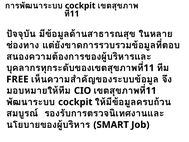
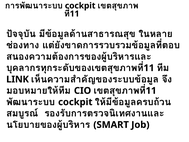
FREE: FREE -> LINK (18, 79)
